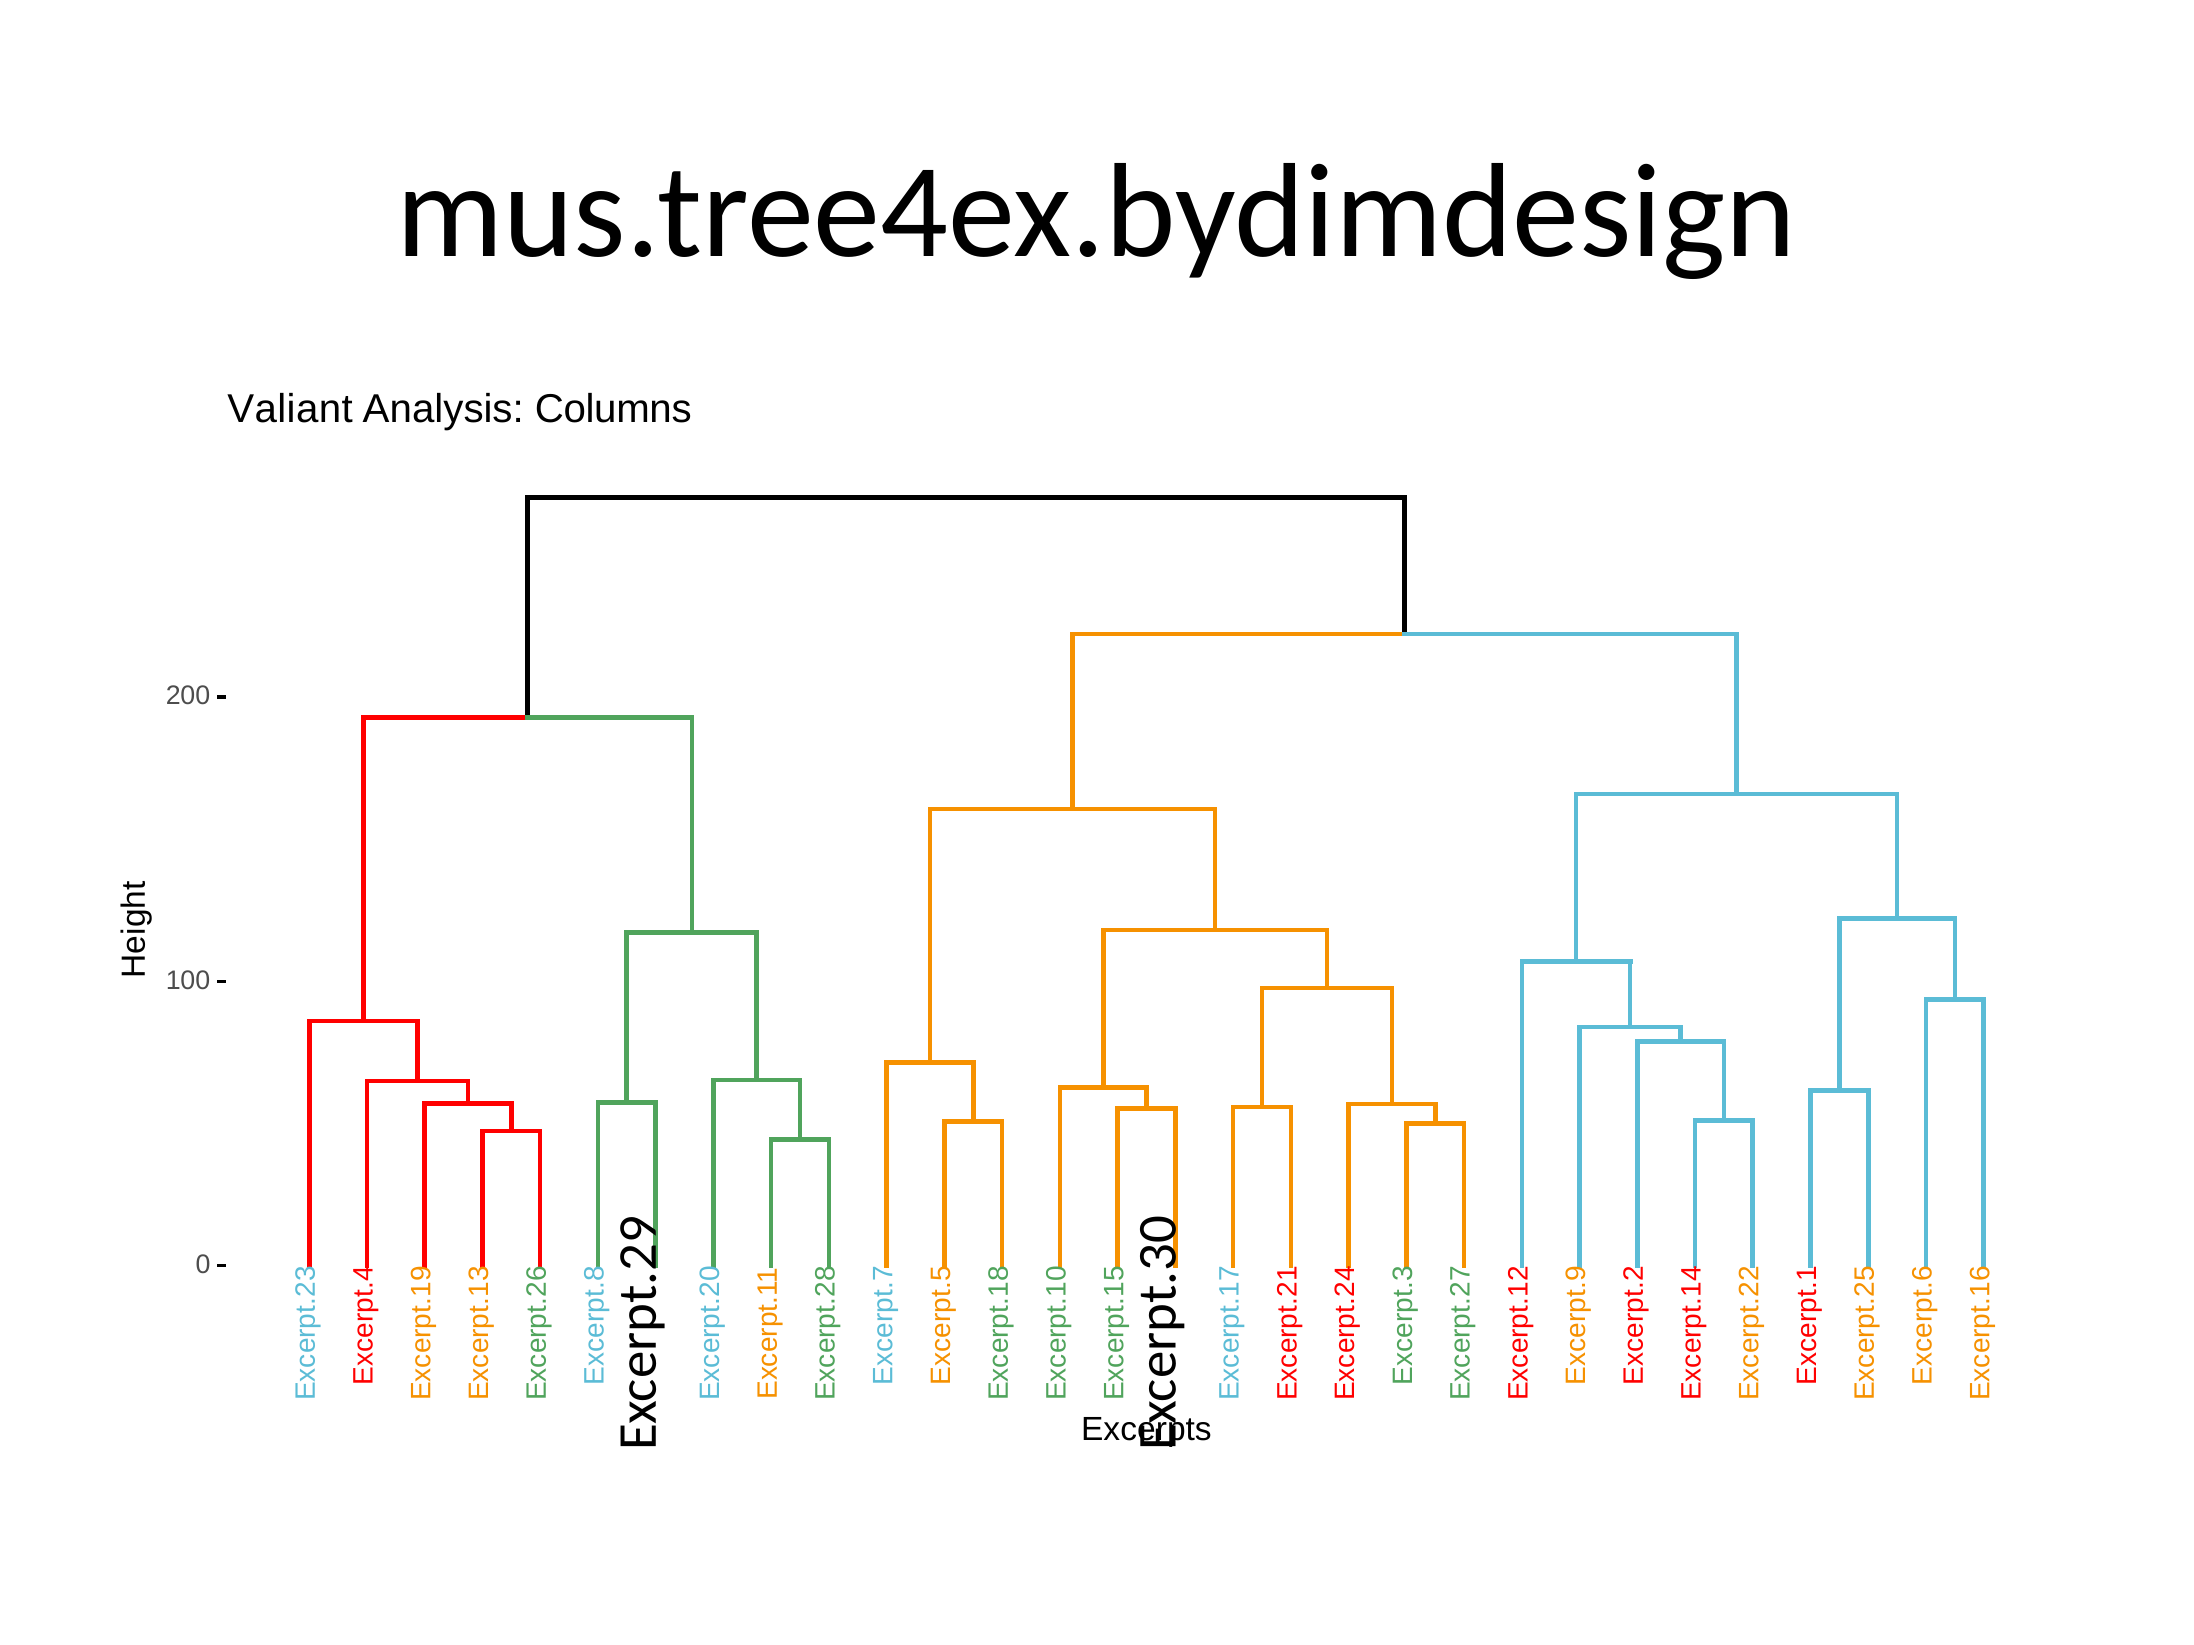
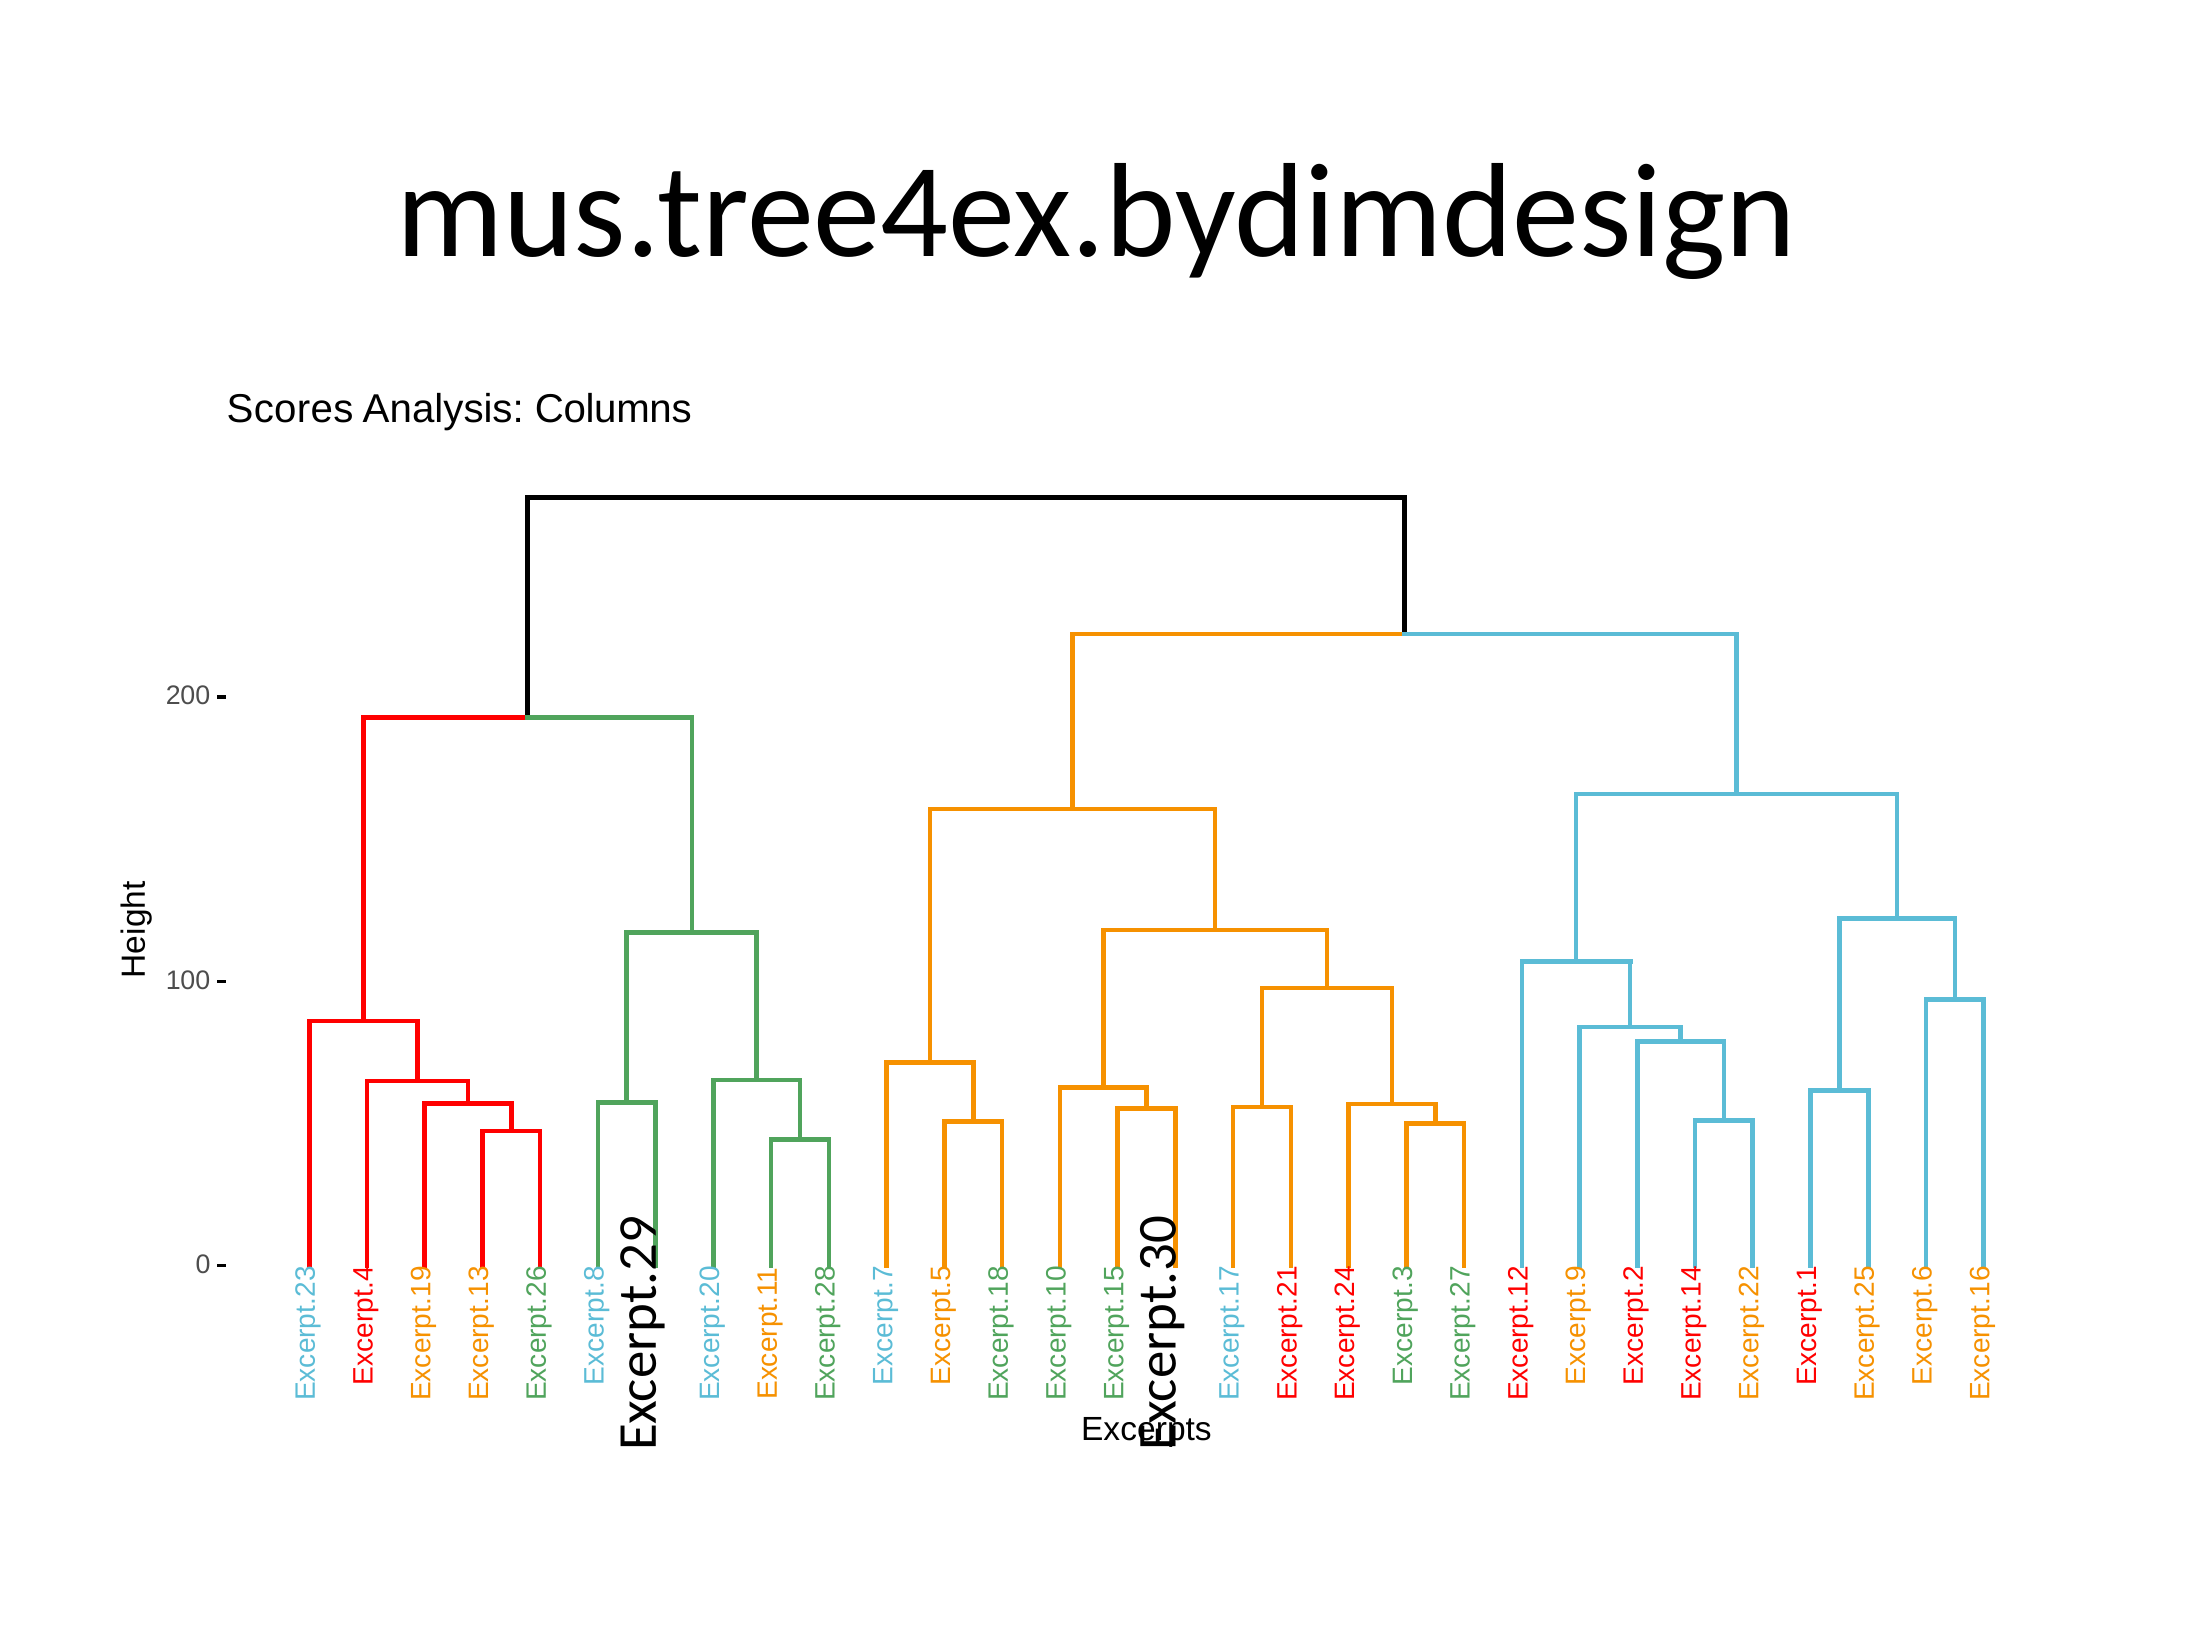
Valiant: Valiant -> Scores (290, 409)
